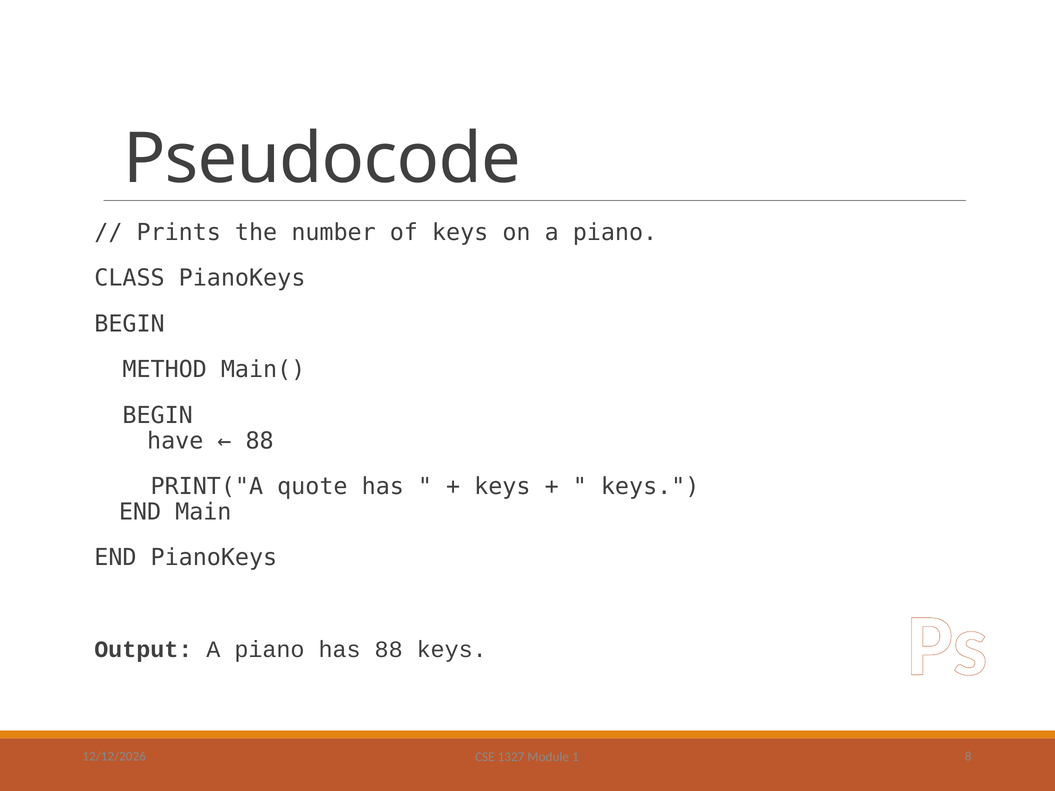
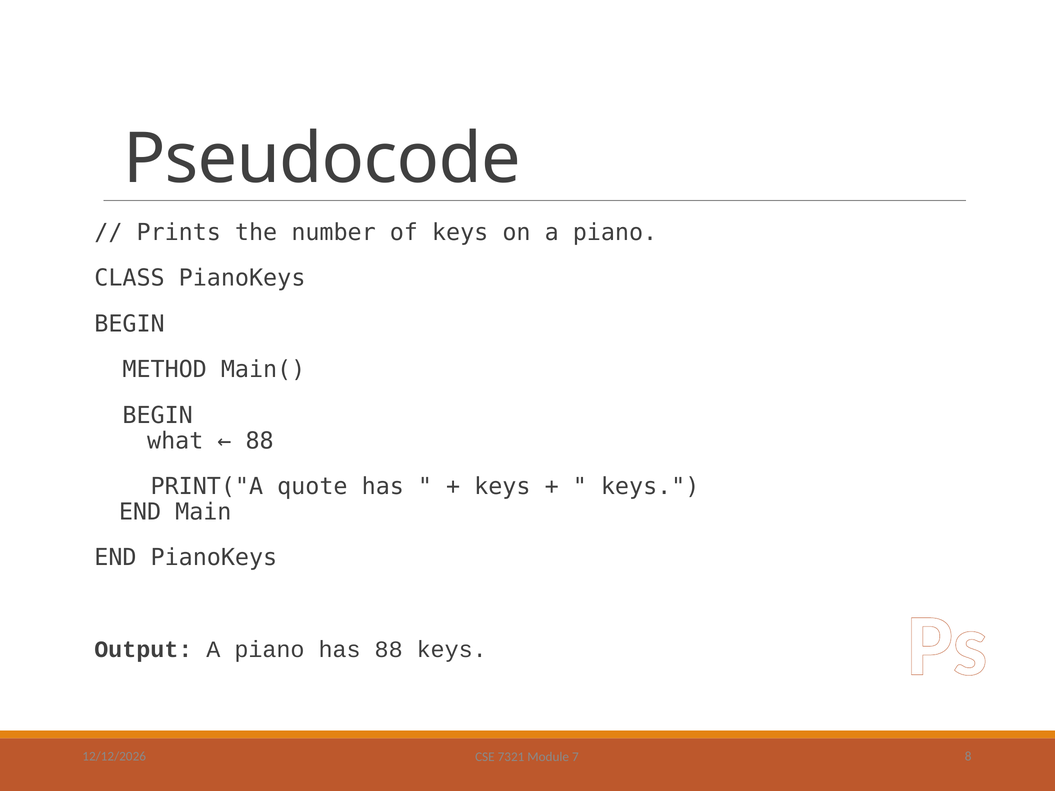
have: have -> what (175, 441)
1327: 1327 -> 7321 (511, 757)
1: 1 -> 7 (575, 757)
